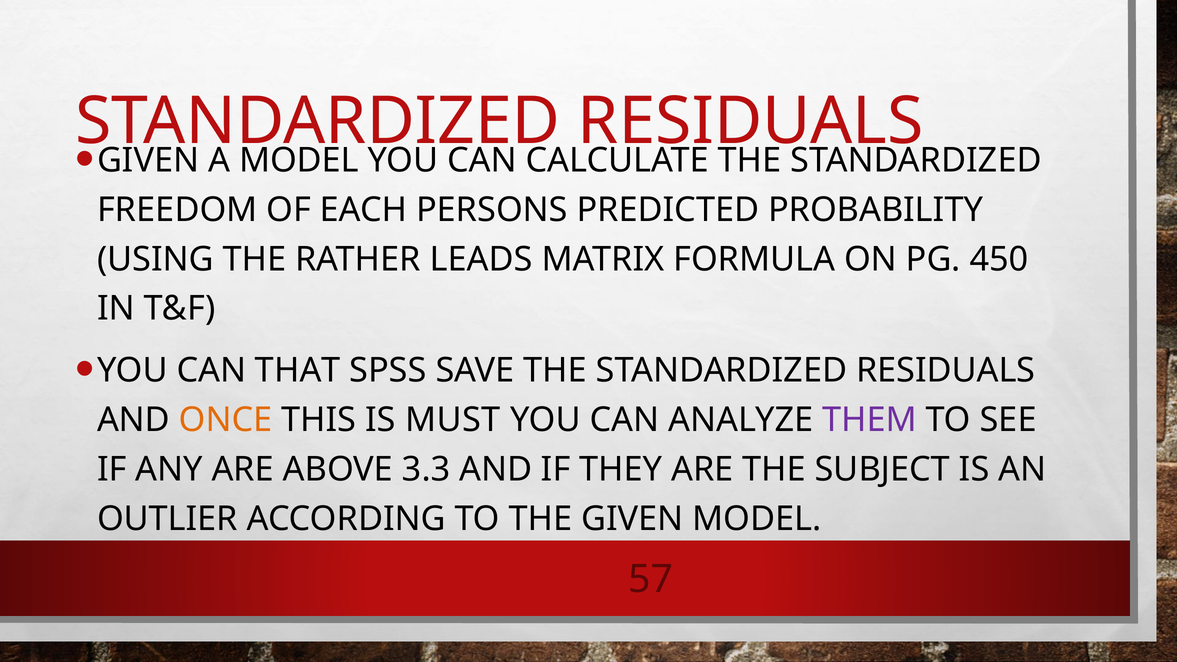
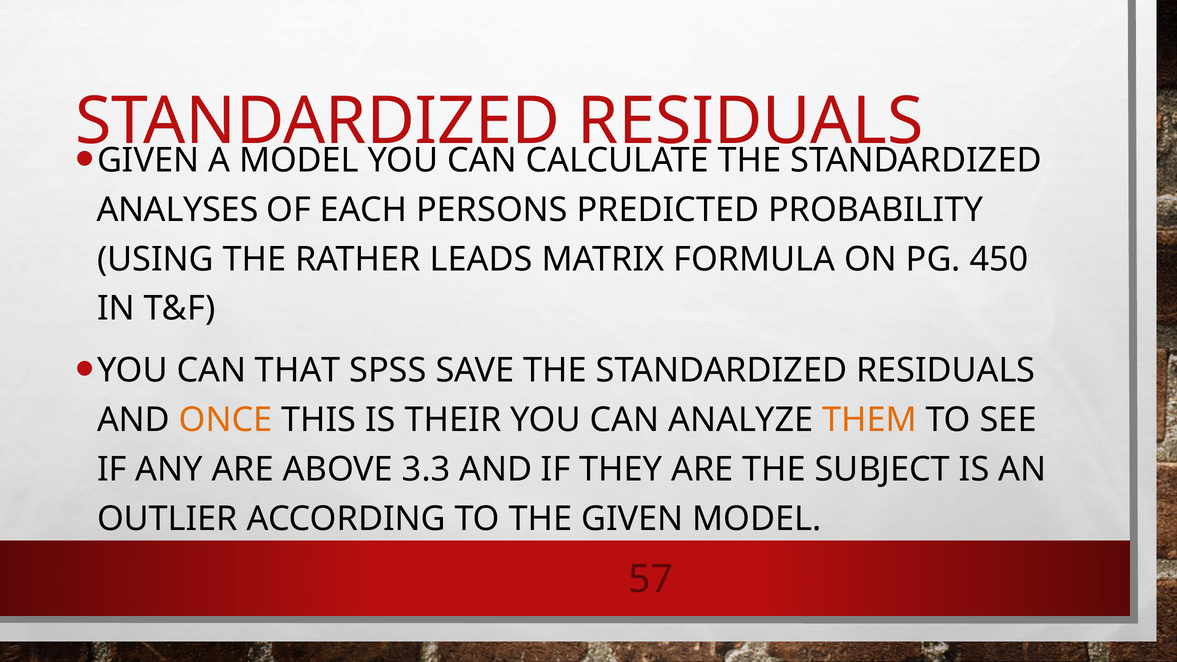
FREEDOM: FREEDOM -> ANALYSES (177, 210)
MUST: MUST -> THEIR (453, 420)
THEM colour: purple -> orange (869, 420)
